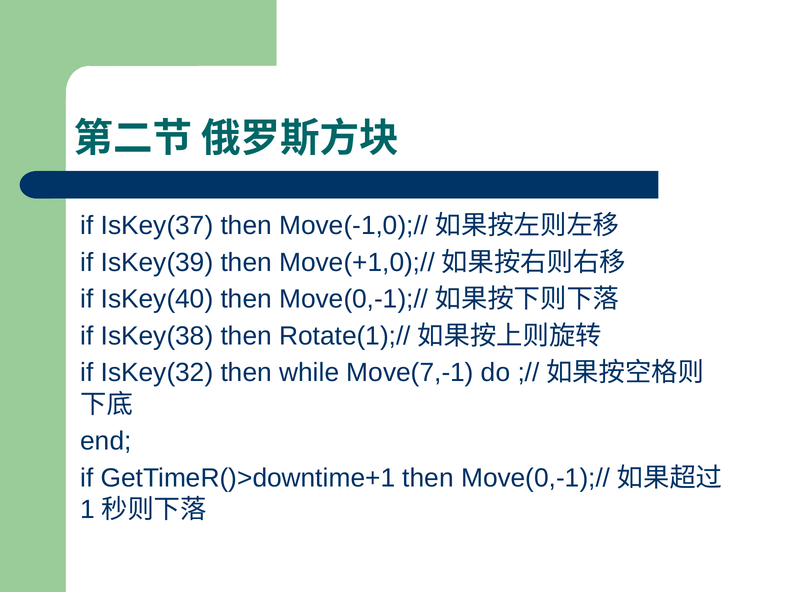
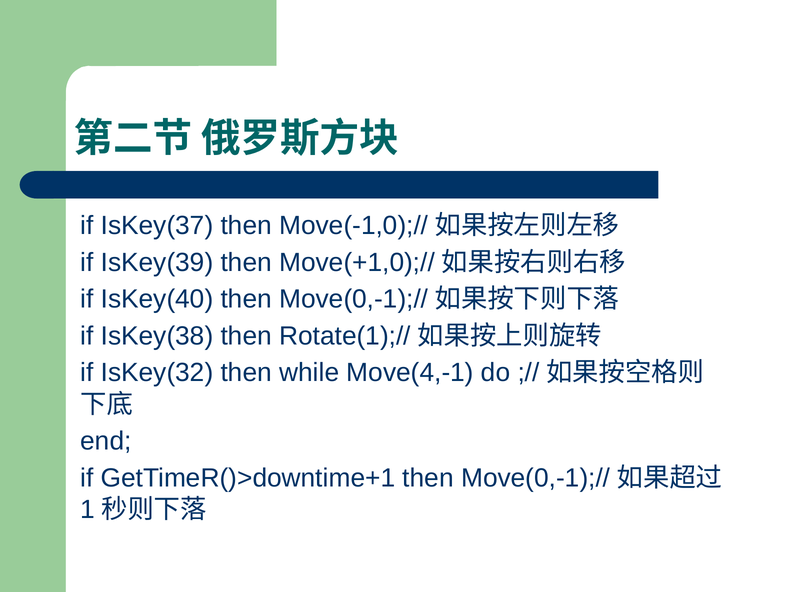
Move(7,-1: Move(7,-1 -> Move(4,-1 (410, 373)
